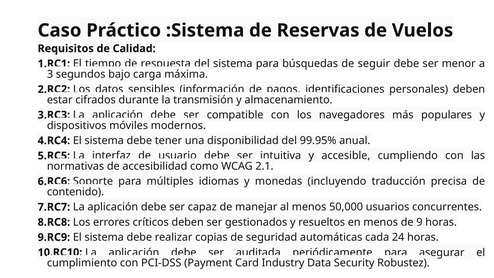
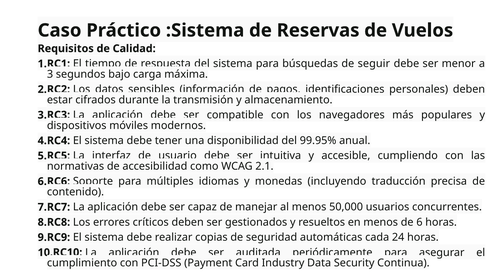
9: 9 -> 6 (419, 222)
Robustez: Robustez -> Continua (403, 263)
